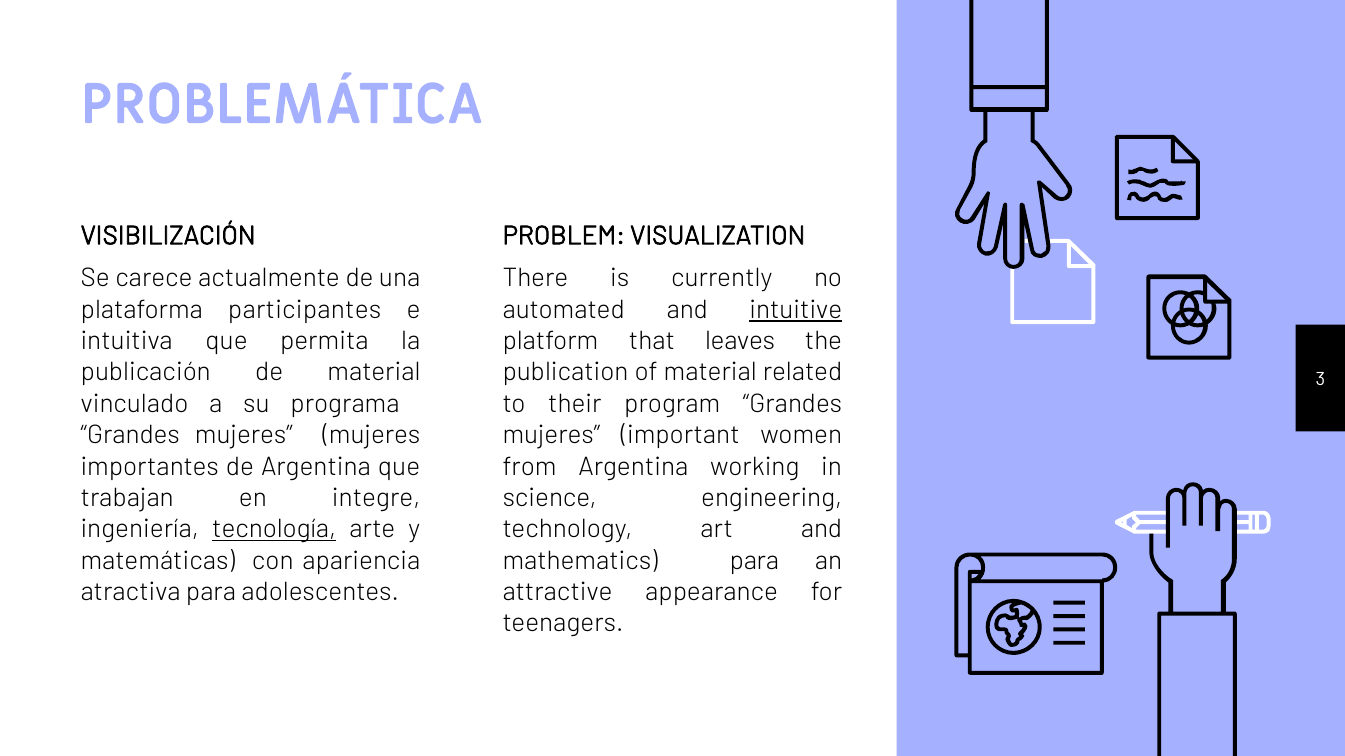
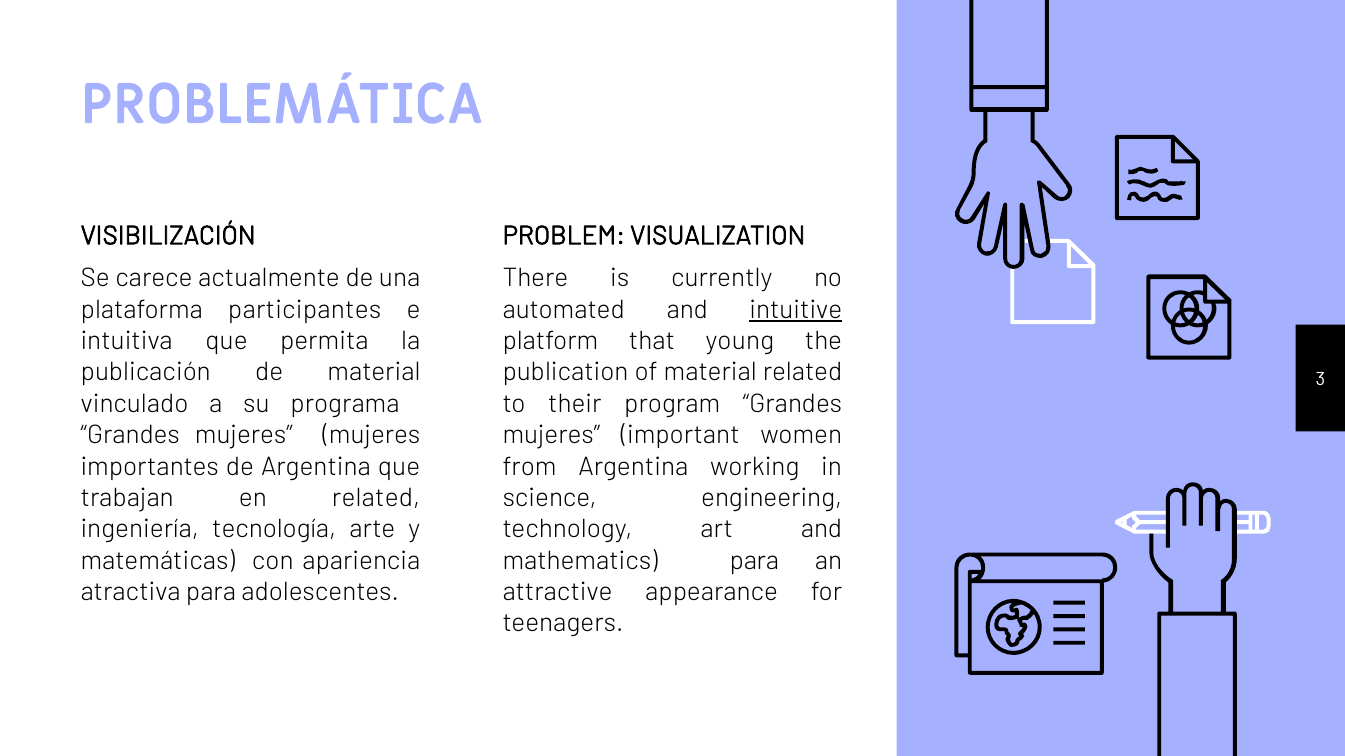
leaves: leaves -> young (740, 341)
en integre: integre -> related (376, 498)
tecnología underline: present -> none (274, 530)
